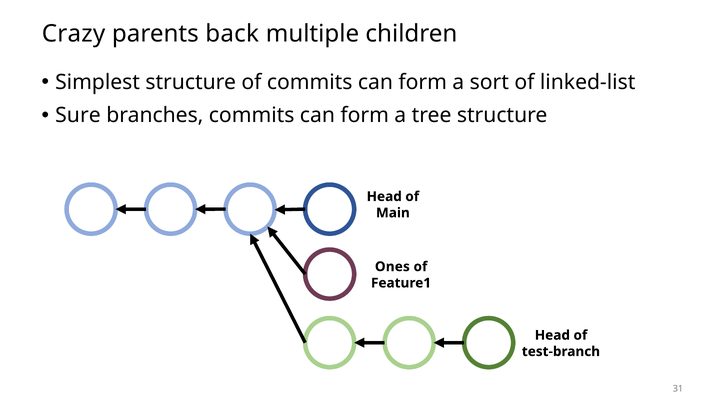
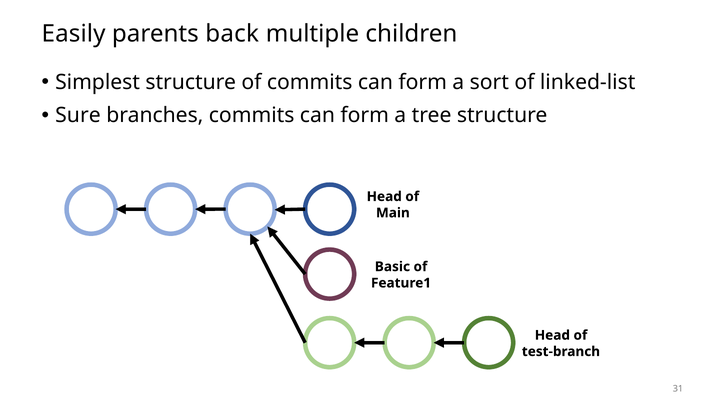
Crazy: Crazy -> Easily (74, 34)
Ones: Ones -> Basic (392, 267)
